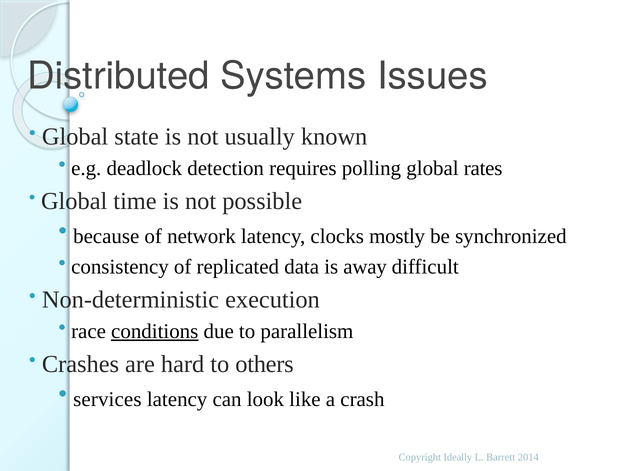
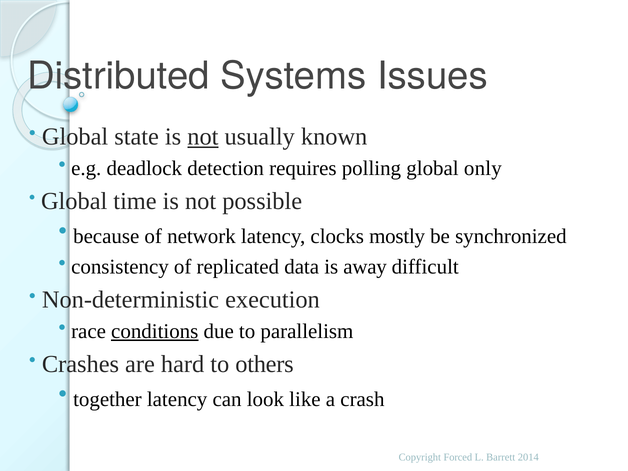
not underline: none -> present (203, 137)
rates: rates -> only (483, 168)
services: services -> together (107, 399)
Ideally: Ideally -> Forced (458, 457)
